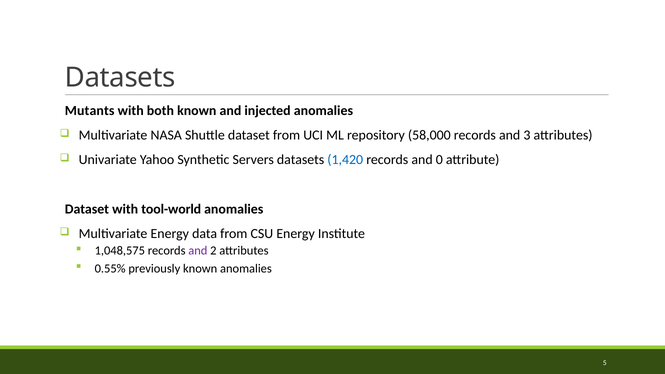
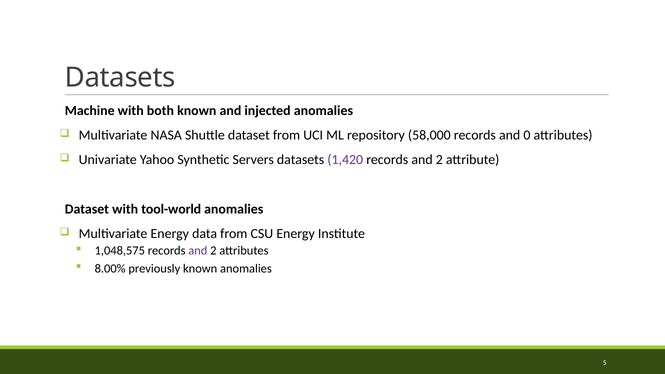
Mutants: Mutants -> Machine (90, 111)
3: 3 -> 0 (527, 135)
1,420 colour: blue -> purple (345, 160)
0: 0 -> 2 (439, 160)
0.55%: 0.55% -> 8.00% (110, 268)
